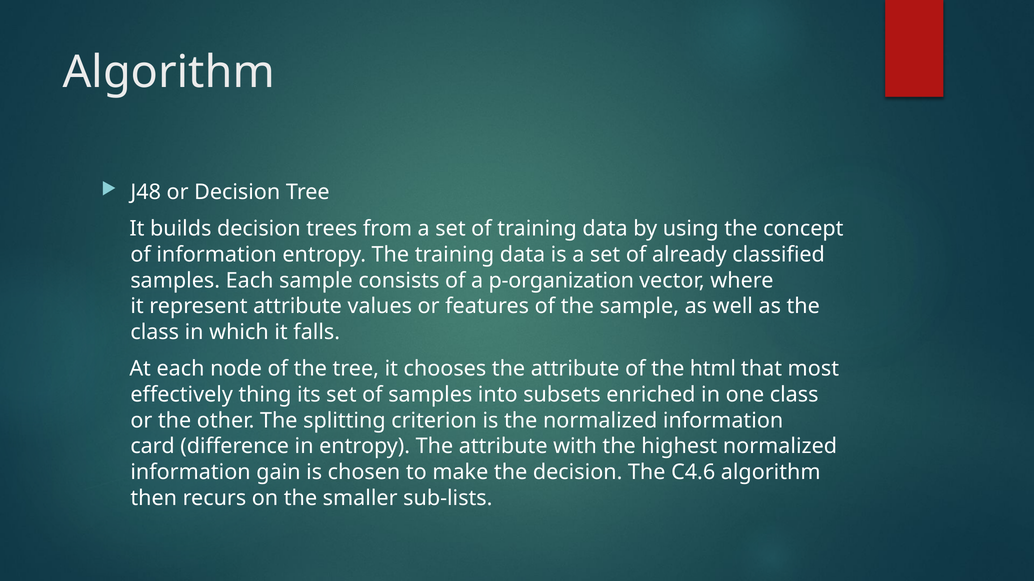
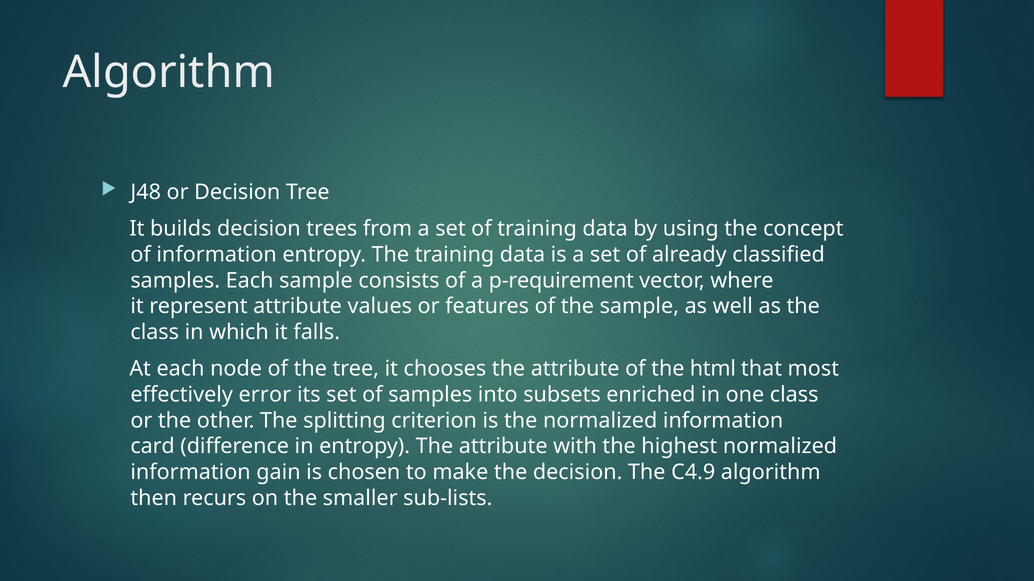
p-organization: p-organization -> p-requirement (561, 281)
thing: thing -> error (265, 395)
C4.6: C4.6 -> C4.9 (693, 473)
